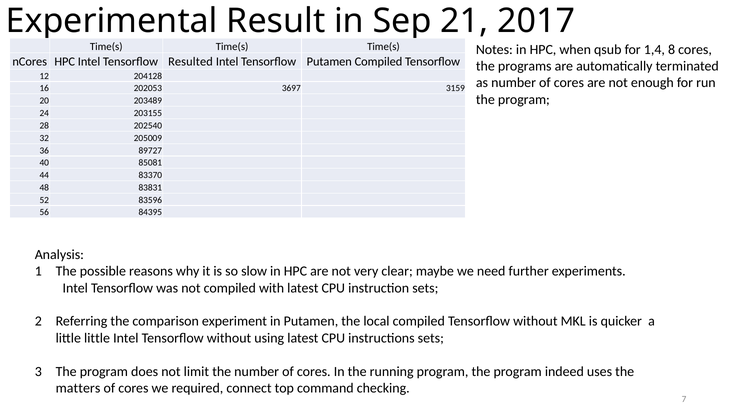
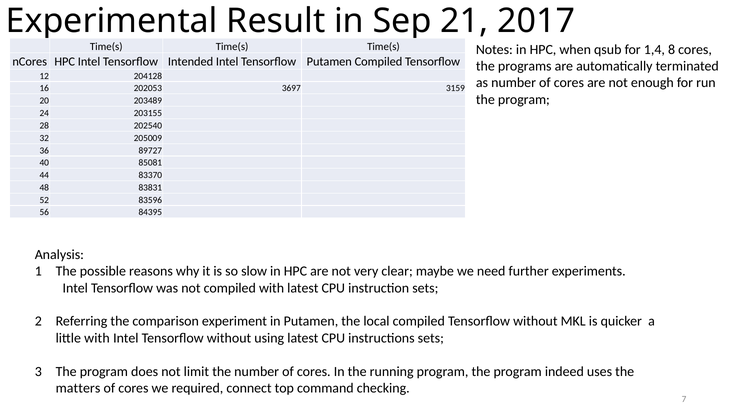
Resulted: Resulted -> Intended (191, 62)
little little: little -> with (97, 338)
